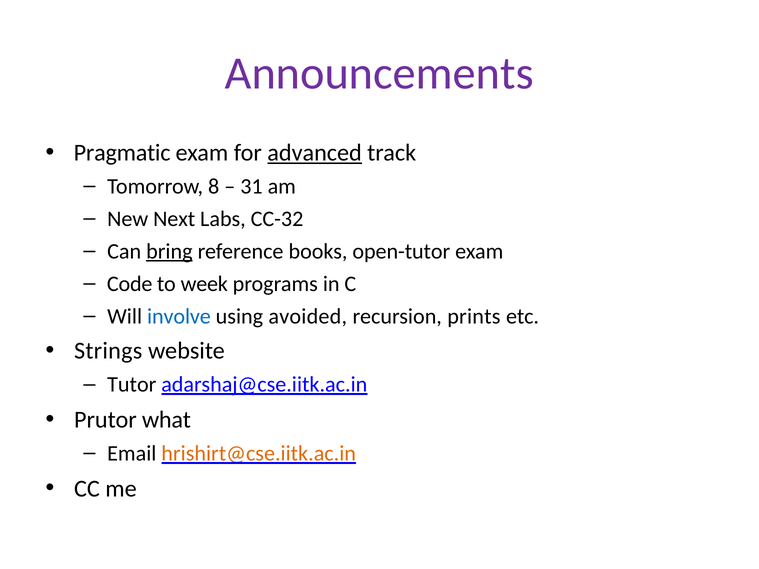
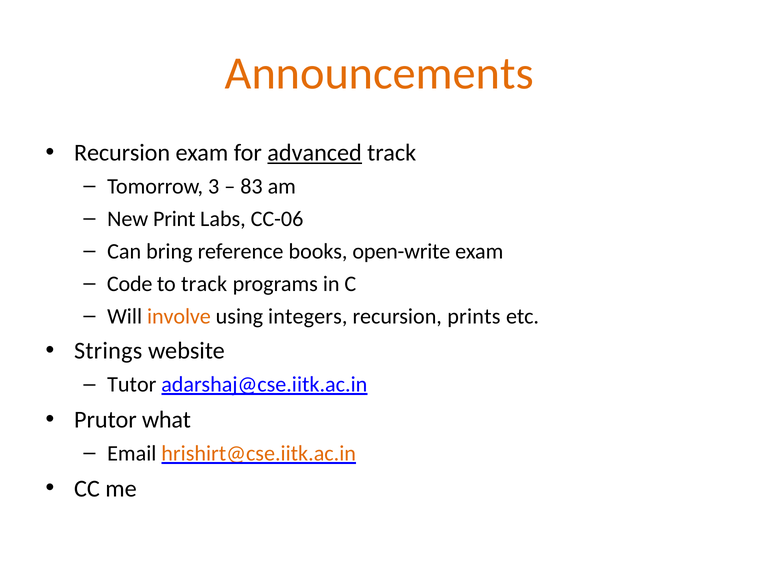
Announcements colour: purple -> orange (379, 73)
Pragmatic: Pragmatic -> Recursion (122, 153)
8: 8 -> 3 (214, 186)
31: 31 -> 83 (251, 186)
Next: Next -> Print (174, 219)
CC-32: CC-32 -> CC-06 (277, 219)
bring underline: present -> none (169, 251)
open-tutor: open-tutor -> open-write (401, 251)
to week: week -> track (204, 284)
involve colour: blue -> orange (179, 316)
avoided: avoided -> integers (308, 316)
